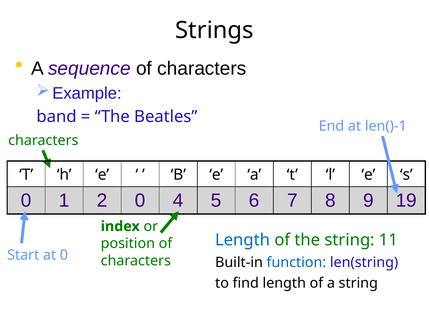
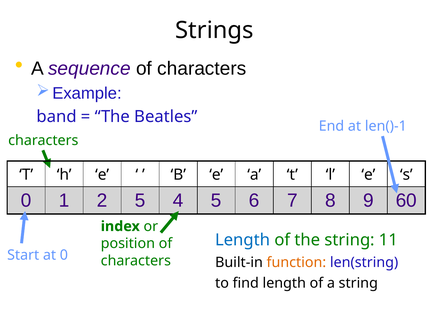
2 0: 0 -> 5 (140, 200)
19: 19 -> 60 (406, 200)
function colour: blue -> orange (296, 262)
